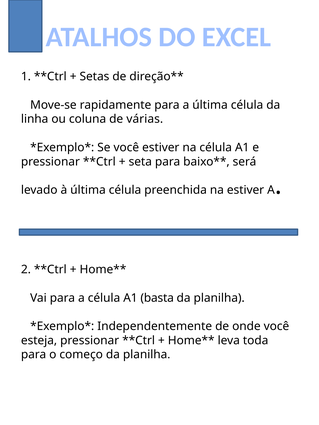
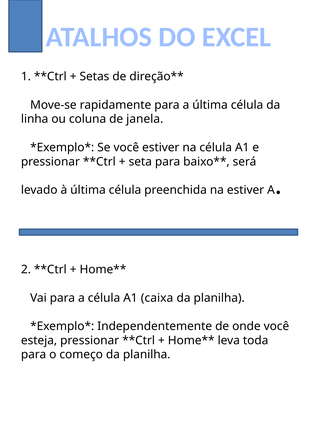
várias: várias -> janela (145, 119)
basta: basta -> caixa (157, 298)
